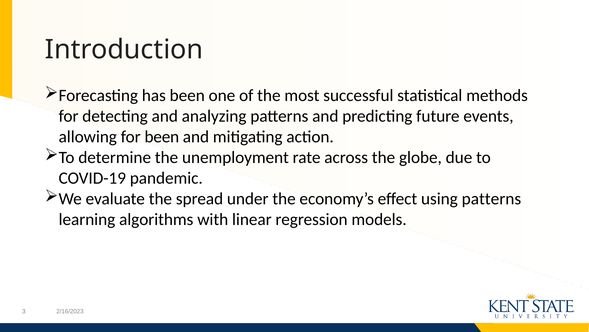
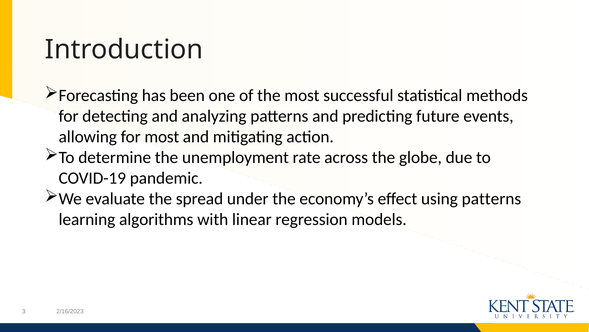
for been: been -> most (162, 137)
